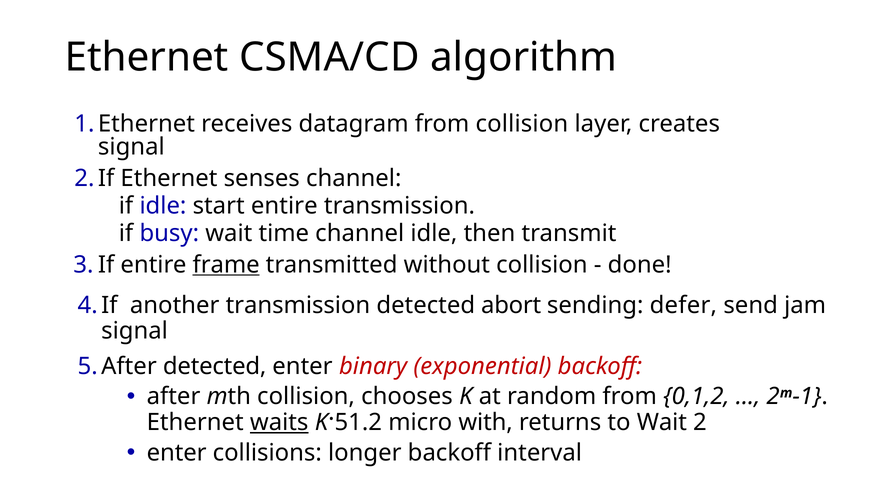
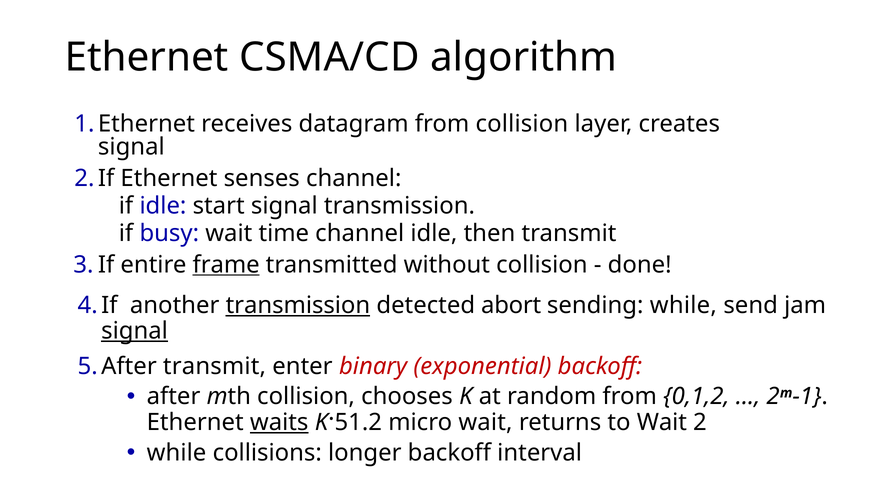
start entire: entire -> signal (284, 206)
transmission underline: none -> present (298, 305)
sending defer: defer -> while (683, 305)
signal underline: none -> present (135, 331)
detected: detected -> transmit (214, 366)
micro with: with -> wait (485, 422)
enter: enter -> while (177, 452)
